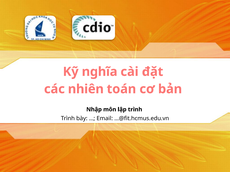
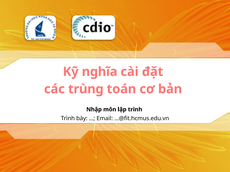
nhiên: nhiên -> trùng (86, 89)
